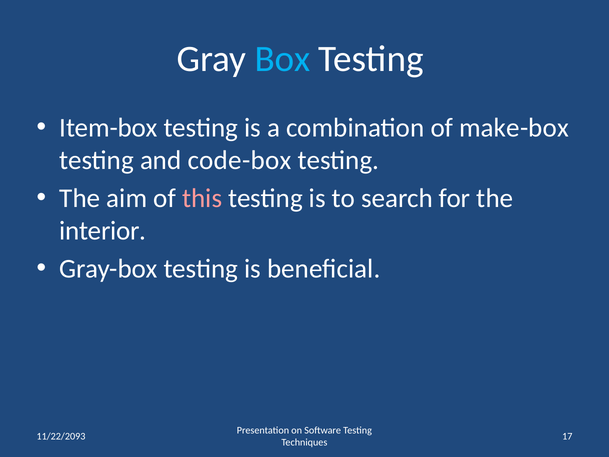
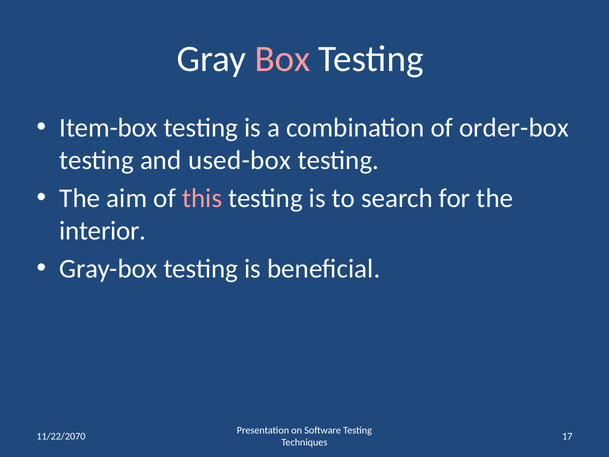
Box colour: light blue -> pink (282, 59)
make-box: make-box -> order-box (514, 128)
code-box: code-box -> used-box (240, 160)
11/22/2093: 11/22/2093 -> 11/22/2070 (61, 436)
